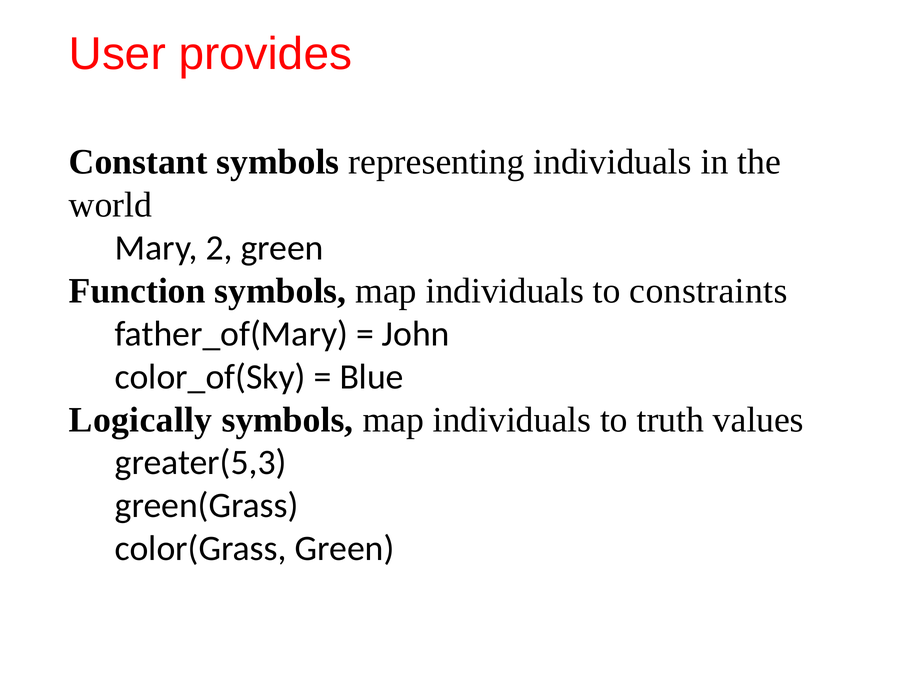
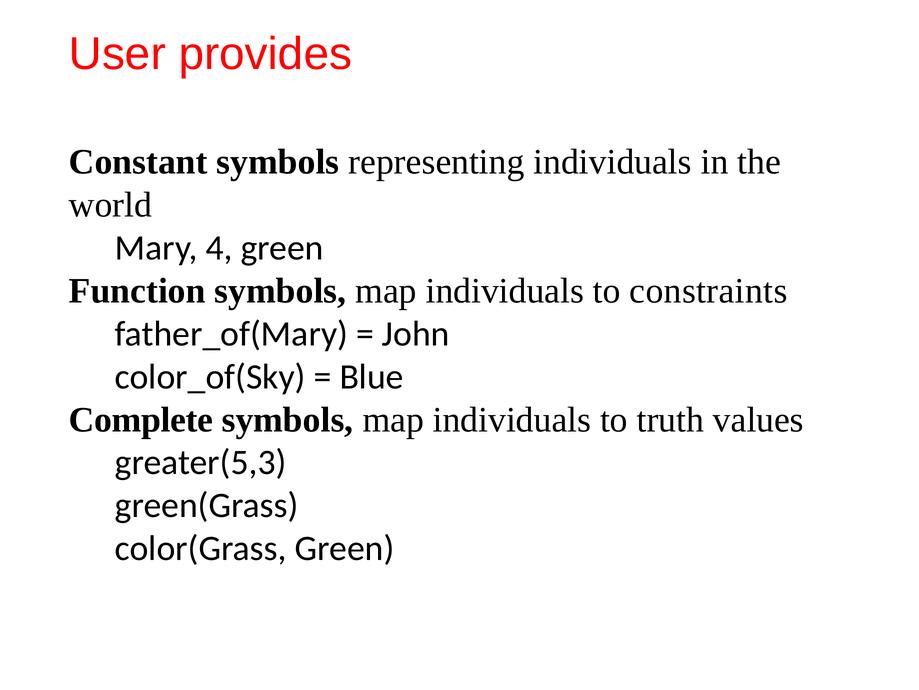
2: 2 -> 4 (219, 248)
Logically: Logically -> Complete (141, 419)
